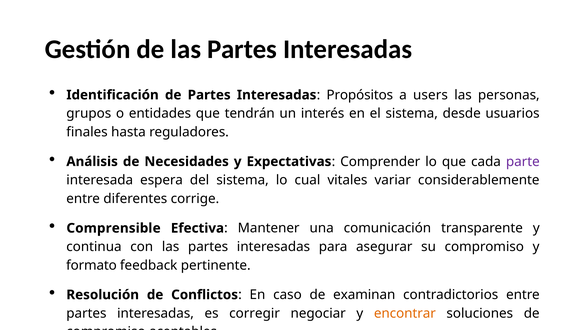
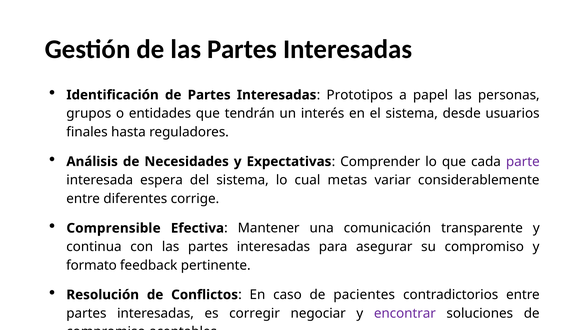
Propósitos: Propósitos -> Prototipos (360, 95)
users: users -> papel (431, 95)
vitales: vitales -> metas (347, 180)
examinan: examinan -> pacientes (364, 295)
encontrar colour: orange -> purple (405, 313)
